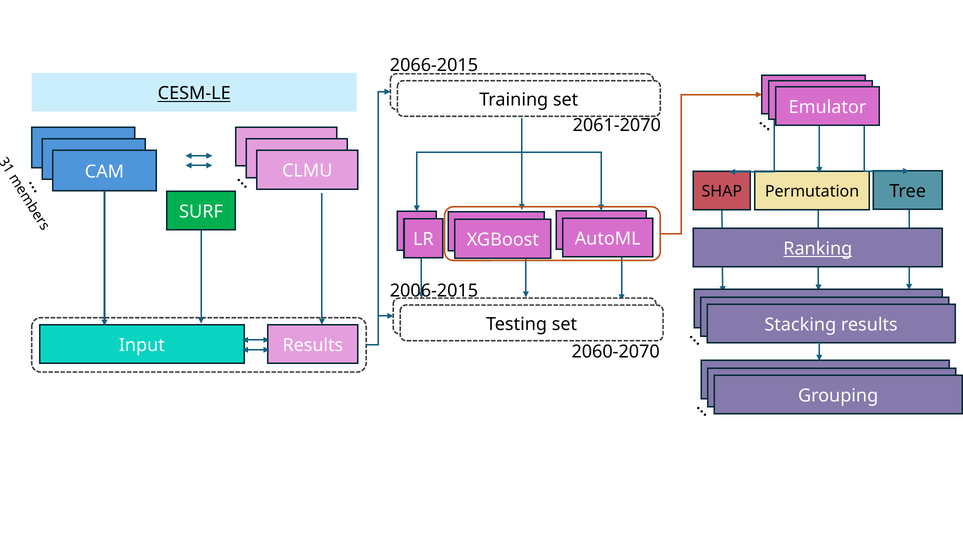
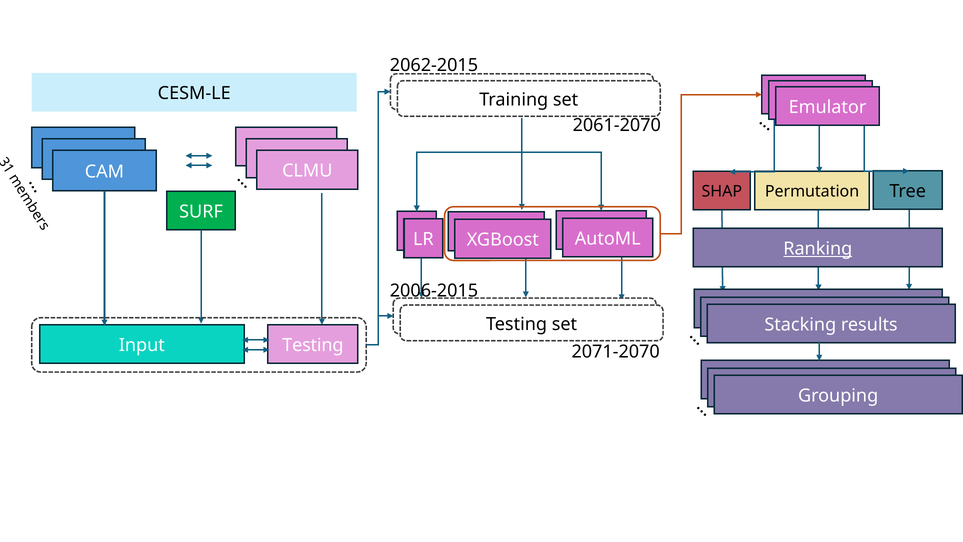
2066-2015: 2066-2015 -> 2062-2015 (434, 65)
CESM-LE underline: present -> none (194, 93)
Input Results: Results -> Testing (313, 345)
2060-2070: 2060-2070 -> 2071-2070 (616, 352)
